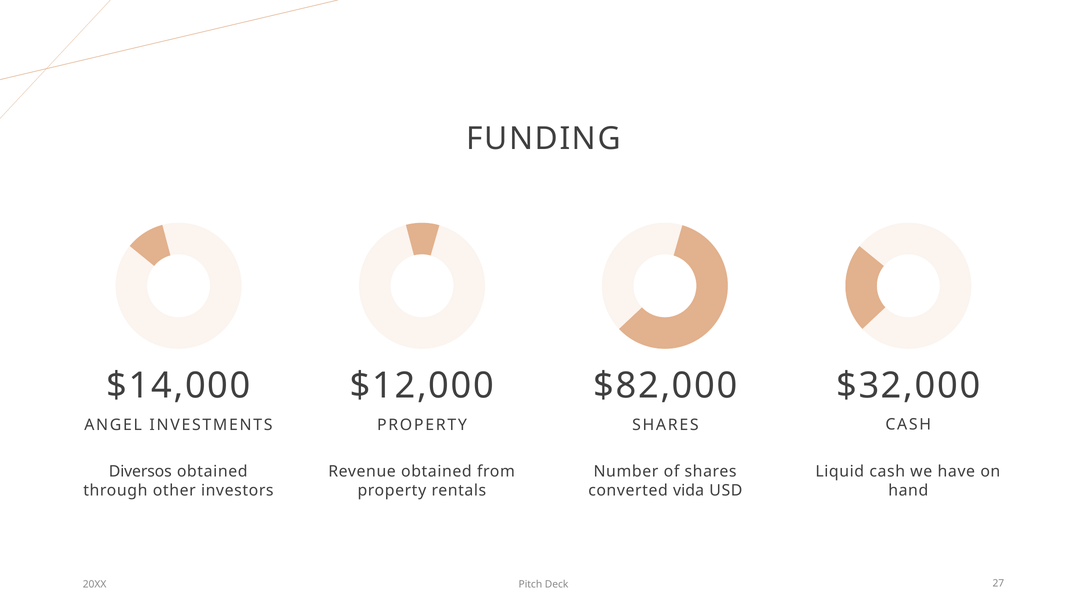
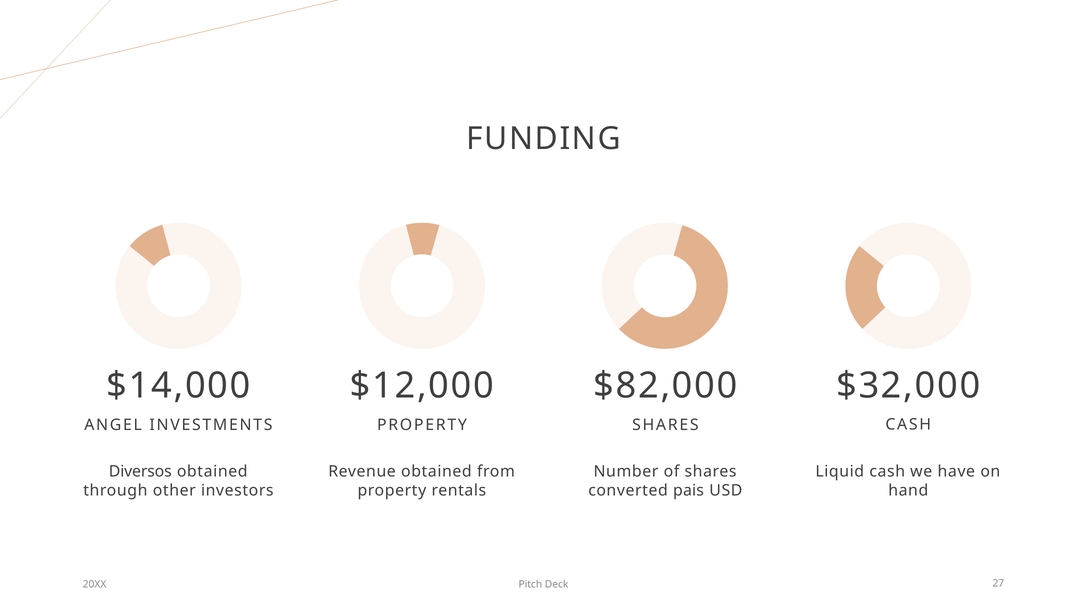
vida: vida -> pais (689, 490)
